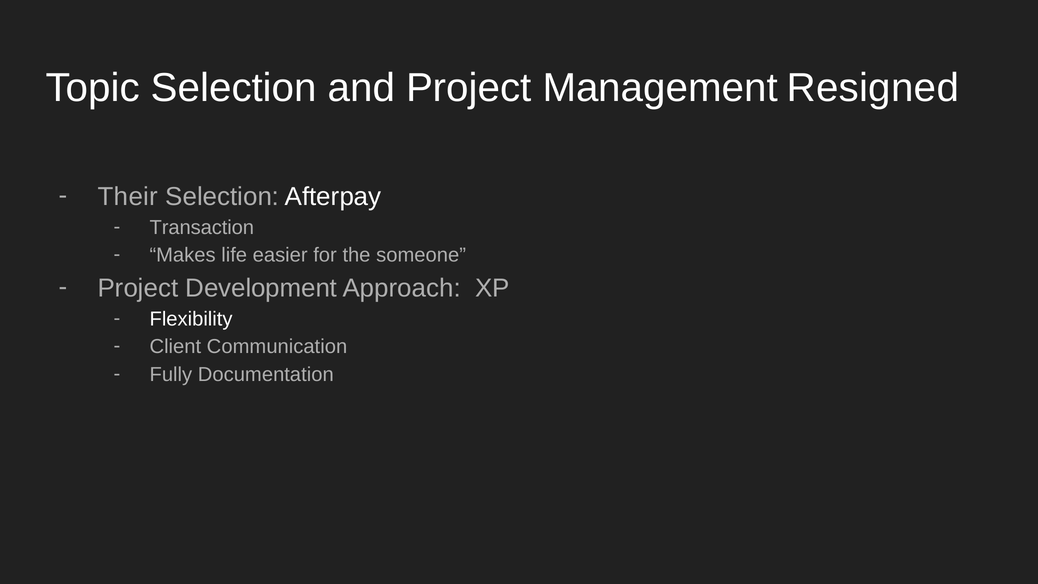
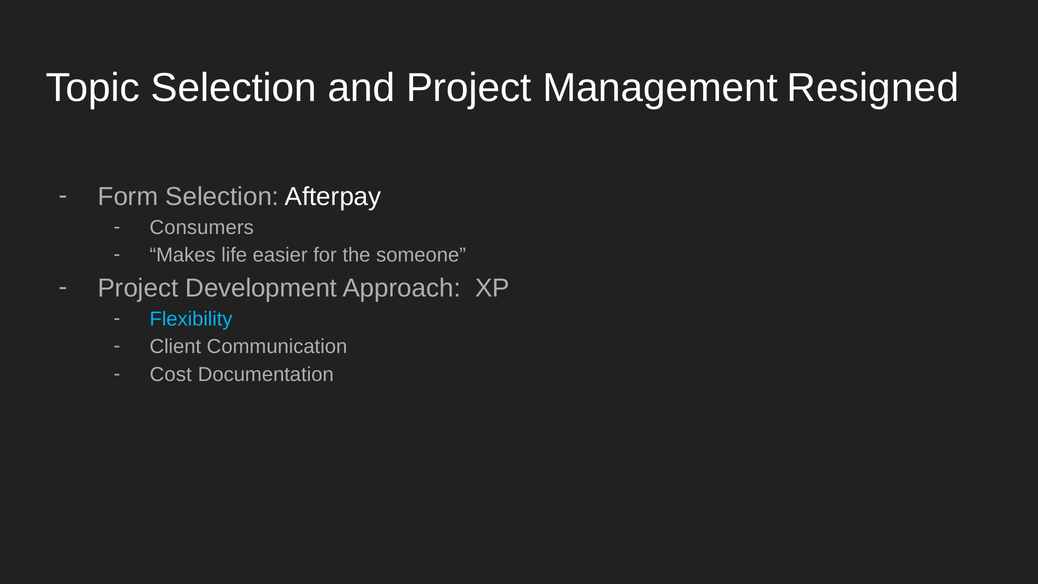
Their: Their -> Form (128, 197)
Transaction: Transaction -> Consumers (202, 227)
Flexibility colour: white -> light blue (191, 319)
Fully: Fully -> Cost (171, 375)
